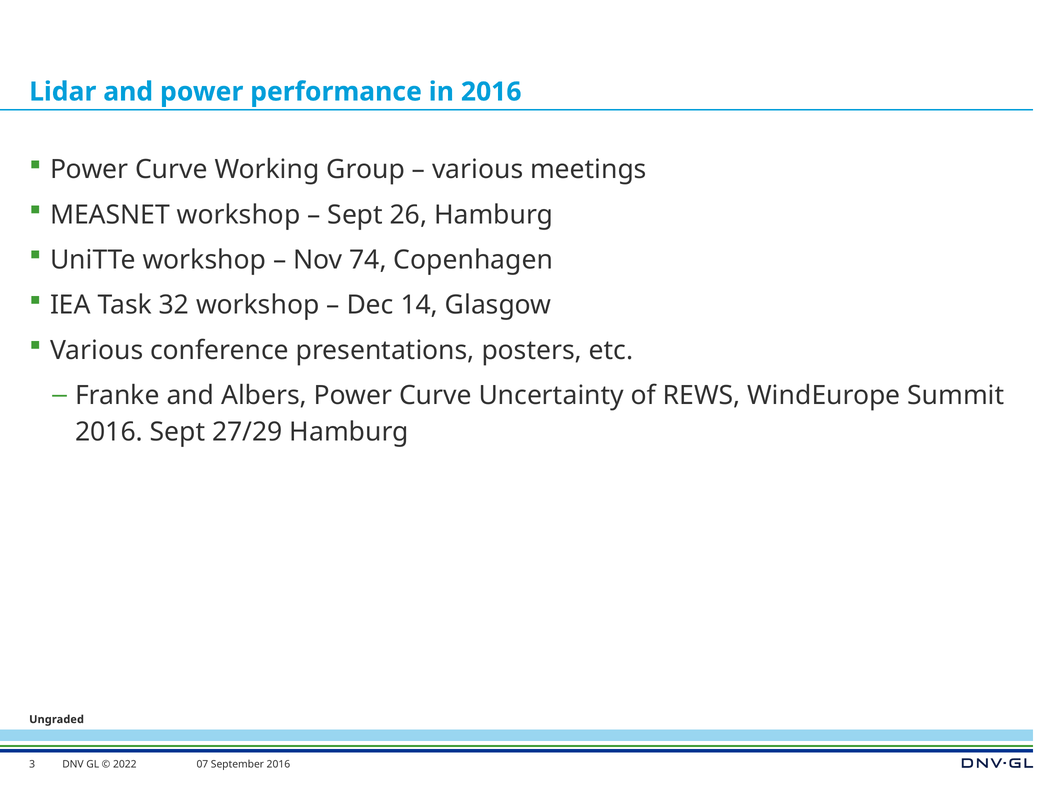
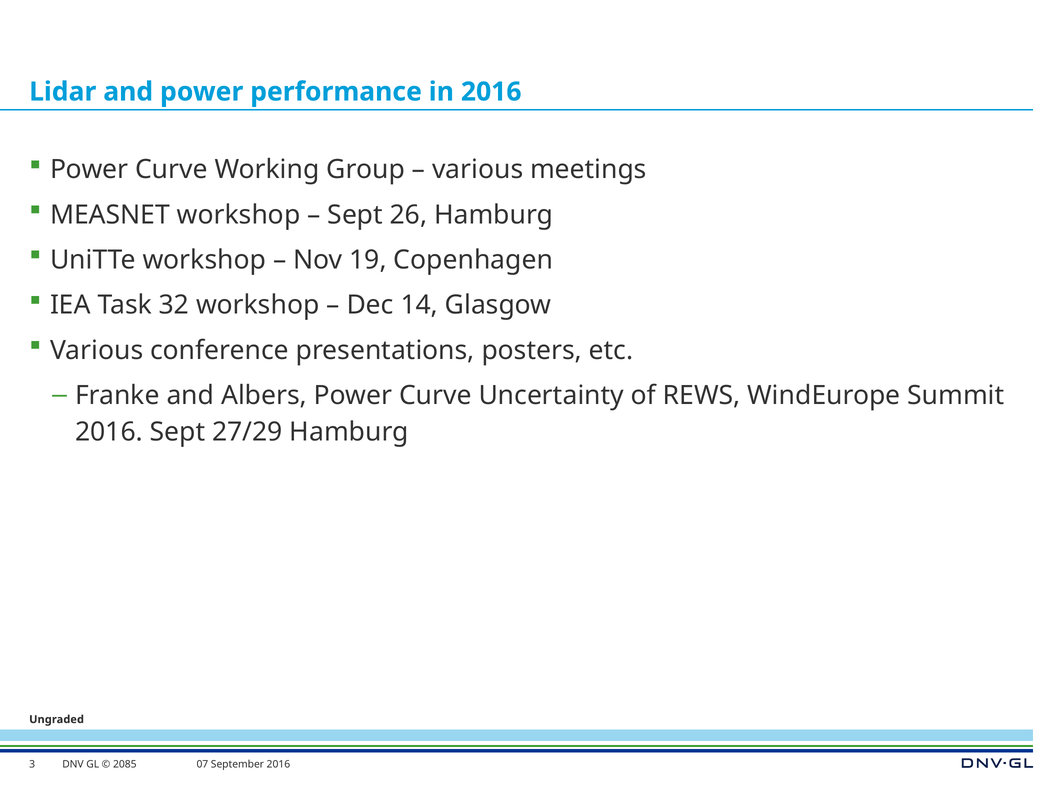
74: 74 -> 19 (368, 260)
2022: 2022 -> 2085 (125, 764)
